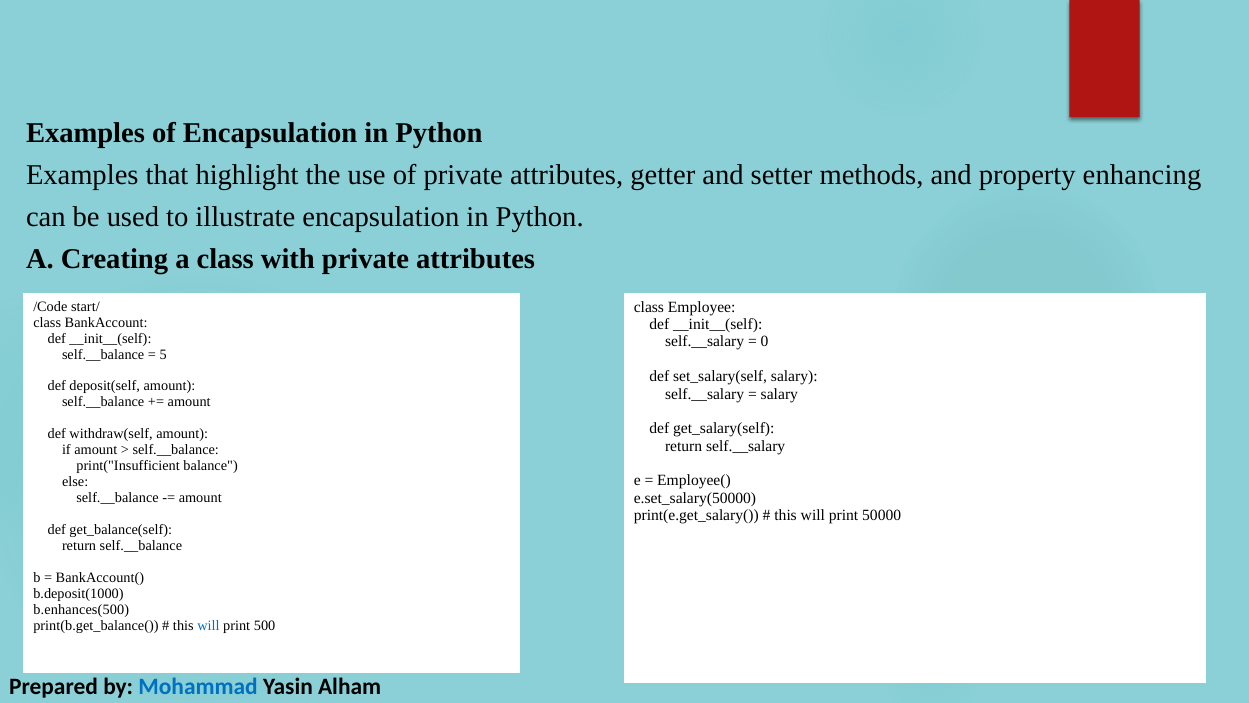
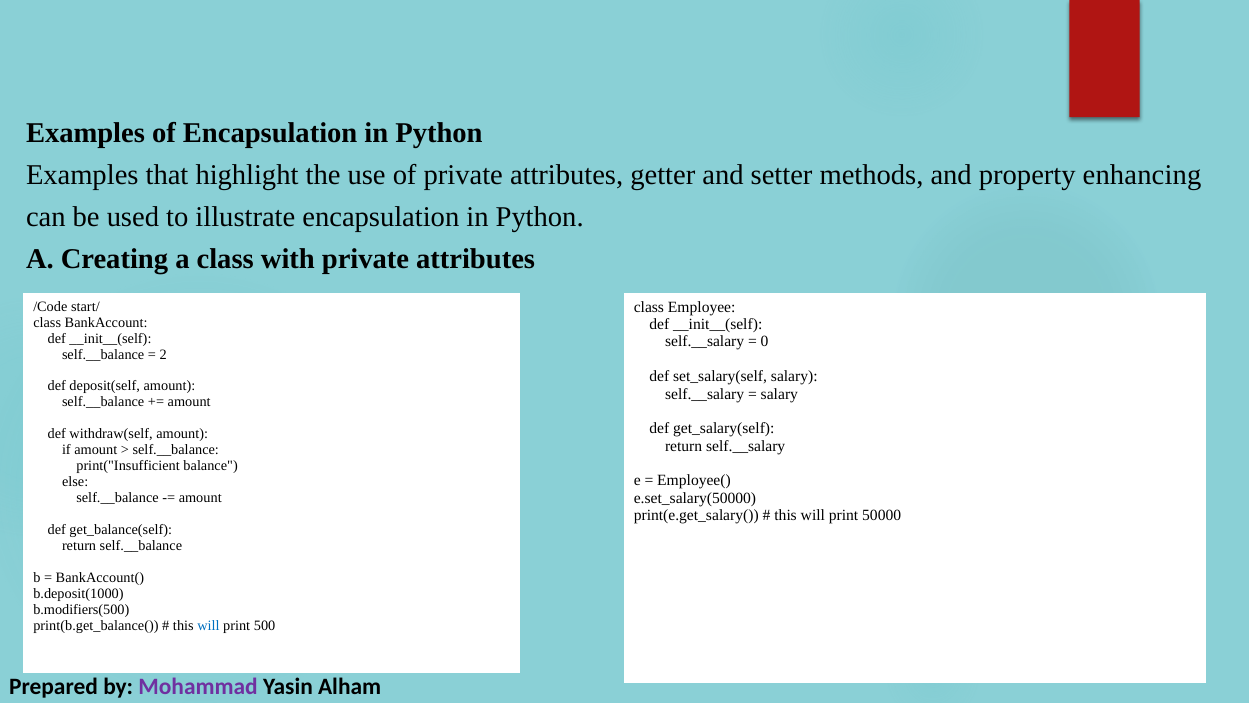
5: 5 -> 2 (163, 354)
b.enhances(500: b.enhances(500 -> b.modifiers(500 (81, 609)
Mohammad colour: blue -> purple (198, 686)
